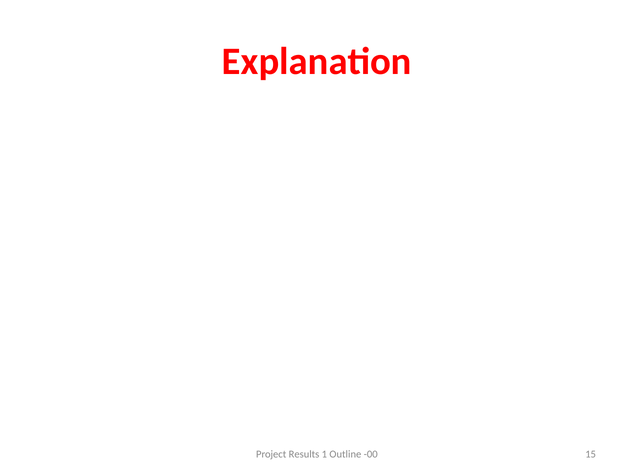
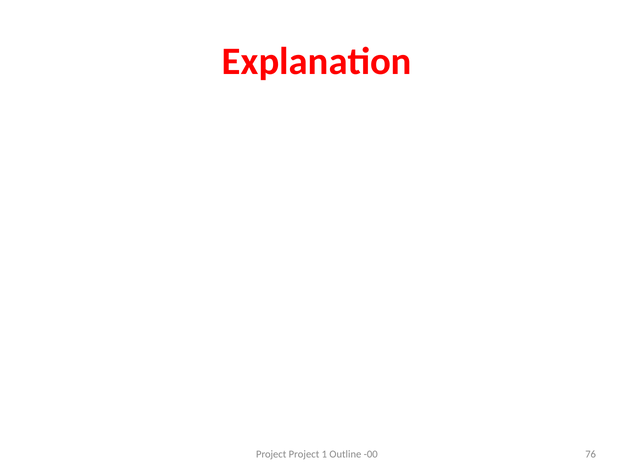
Project Results: Results -> Project (304, 454)
15: 15 -> 76 (591, 454)
